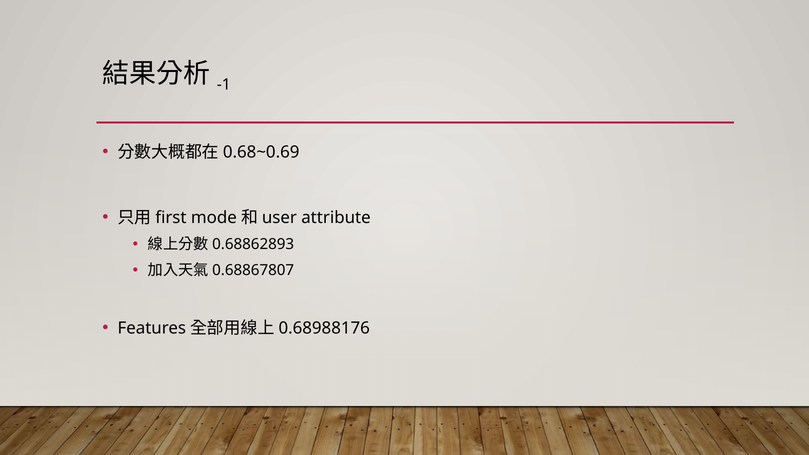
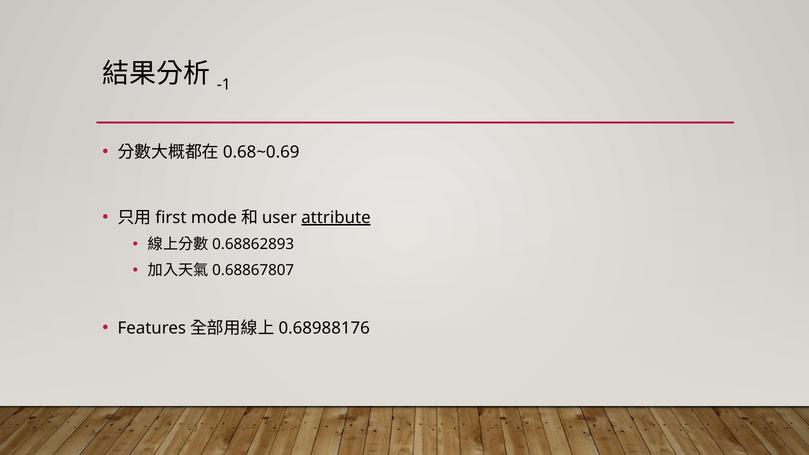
attribute underline: none -> present (336, 218)
